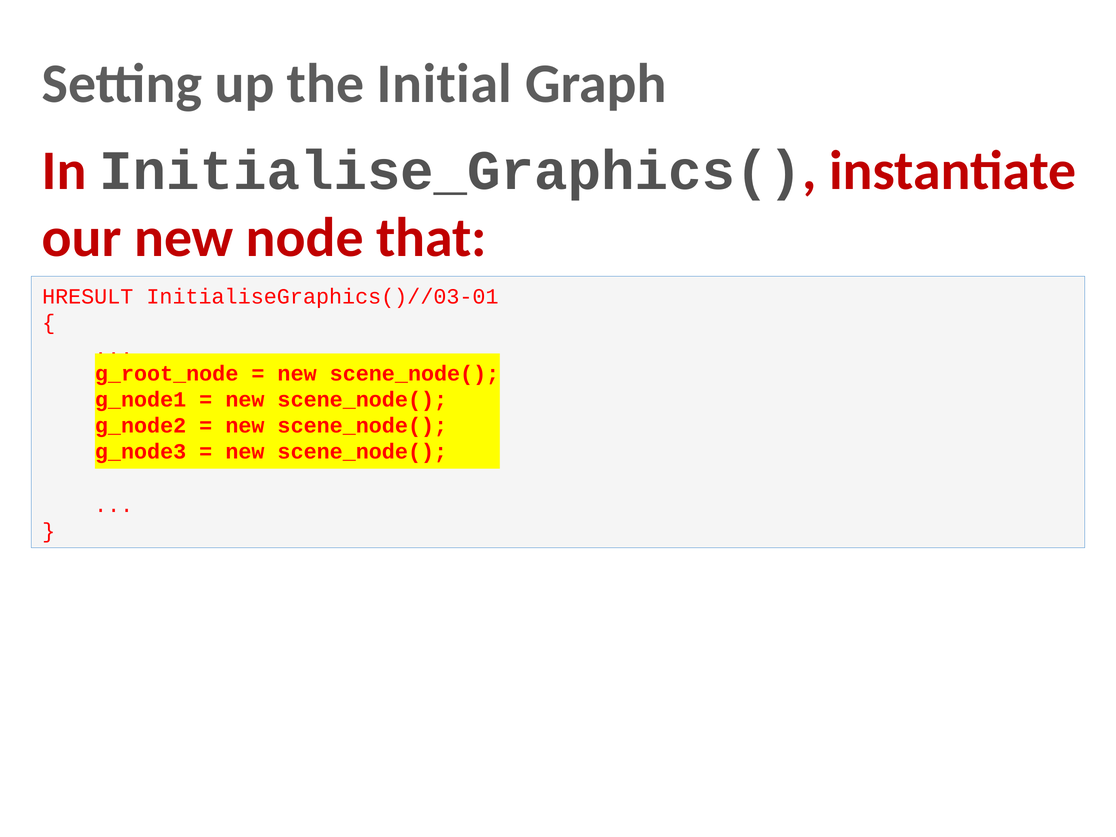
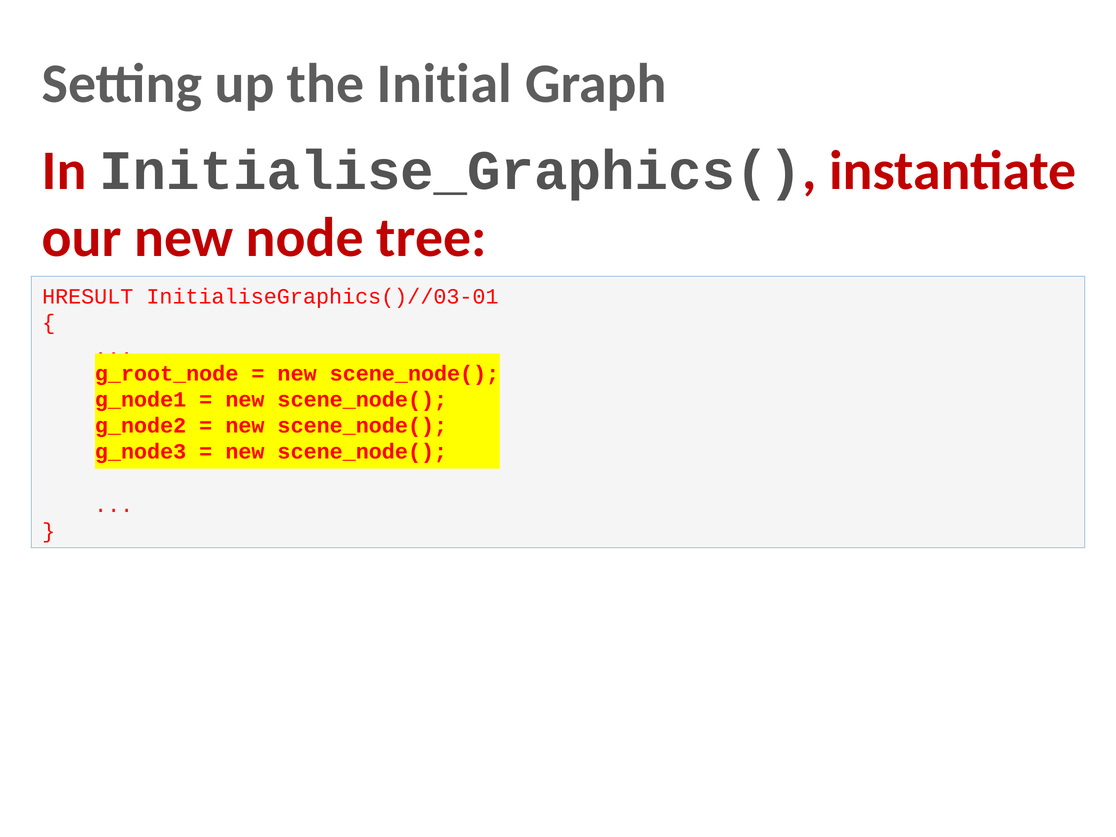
that: that -> tree (431, 238)
